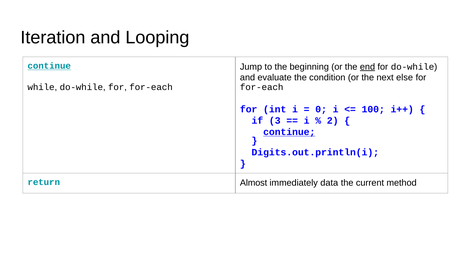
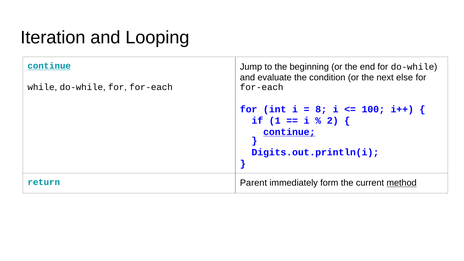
end underline: present -> none (367, 67)
0: 0 -> 8 (321, 109)
3: 3 -> 1 (275, 121)
Almost: Almost -> Parent (253, 183)
data: data -> form (329, 183)
method underline: none -> present (402, 183)
